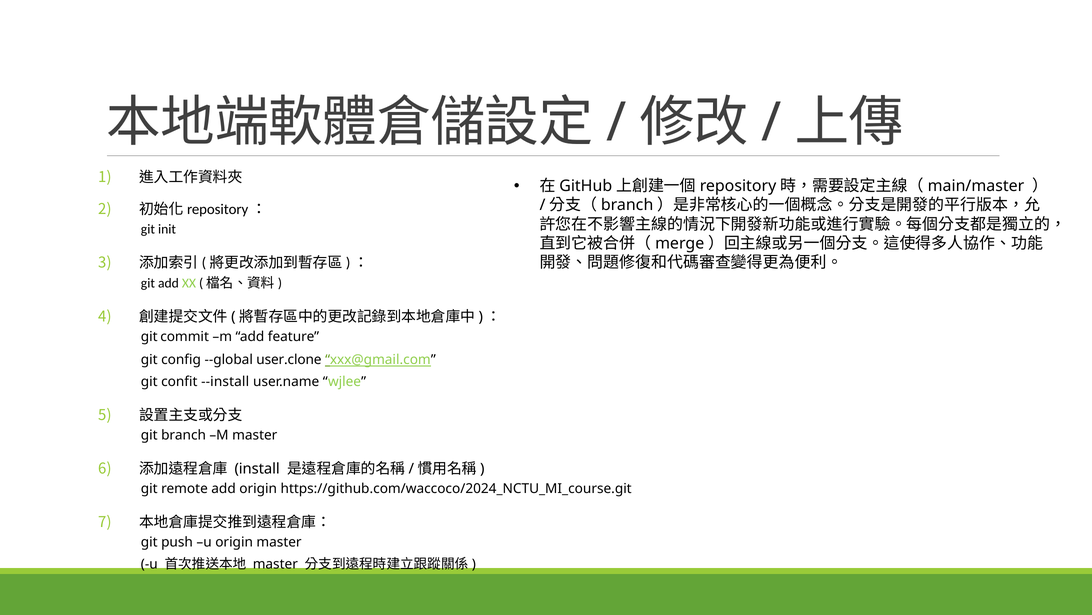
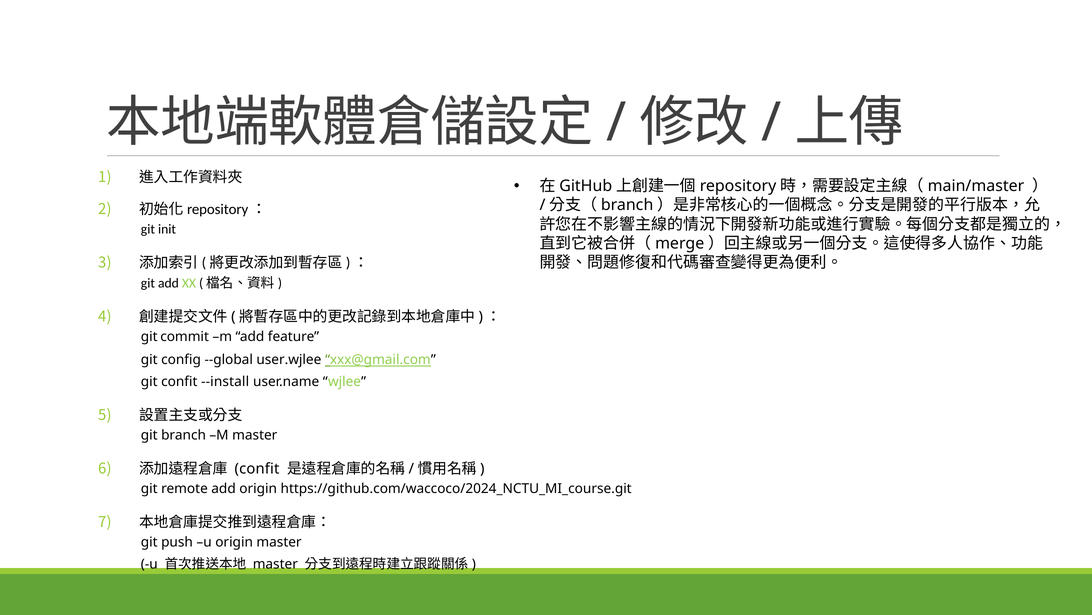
user.clone: user.clone -> user.wjlee (289, 359)
install: install -> confit (257, 468)
